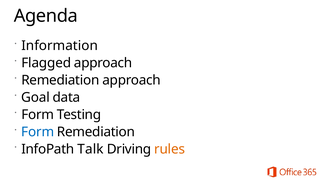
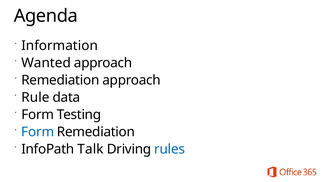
Flagged: Flagged -> Wanted (46, 63)
Goal: Goal -> Rule (35, 98)
rules colour: orange -> blue (170, 149)
